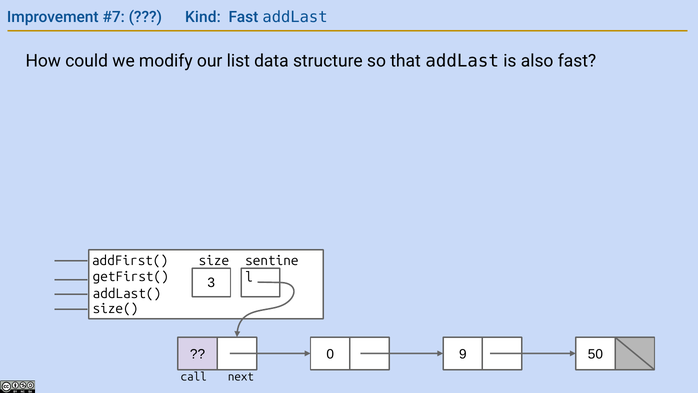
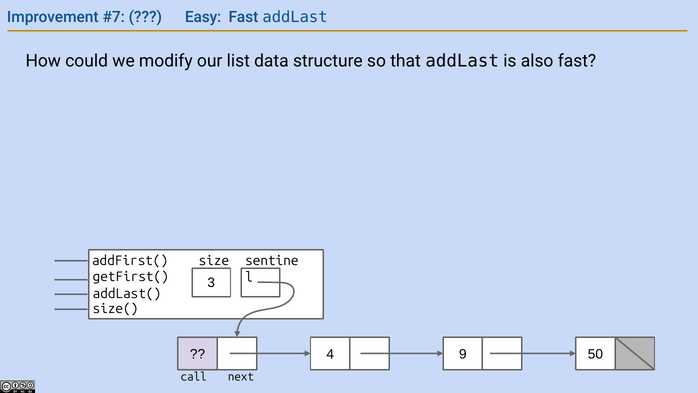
Kind: Kind -> Easy (203, 17)
0: 0 -> 4 (330, 354)
